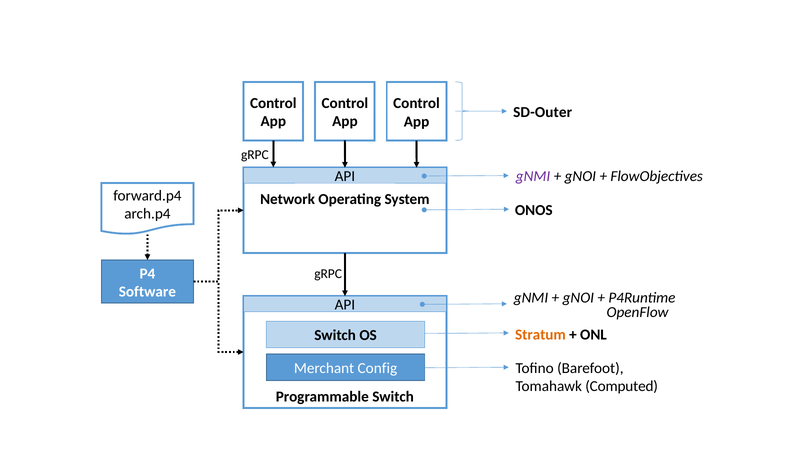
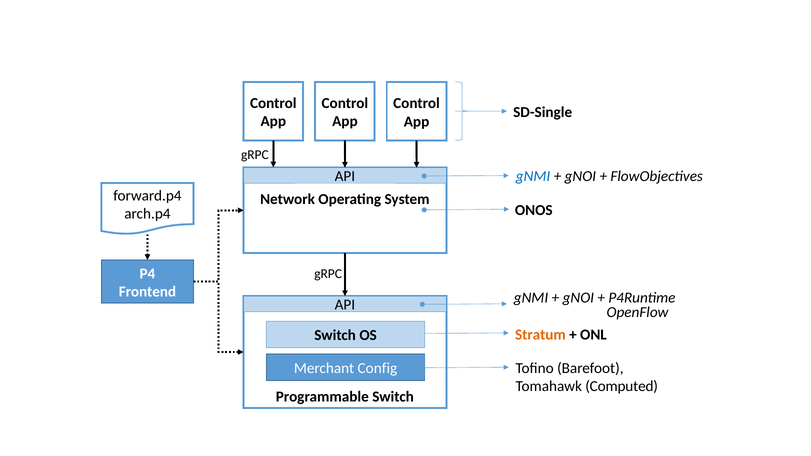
SD-Outer: SD-Outer -> SD-Single (543, 112)
gNMI colour: purple -> blue (533, 176)
Software: Software -> Frontend (147, 292)
